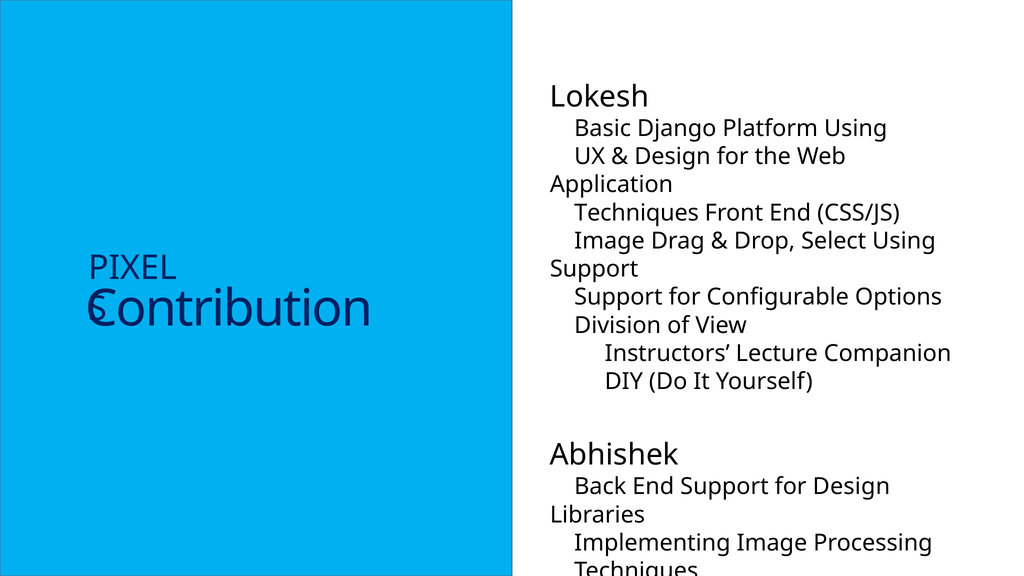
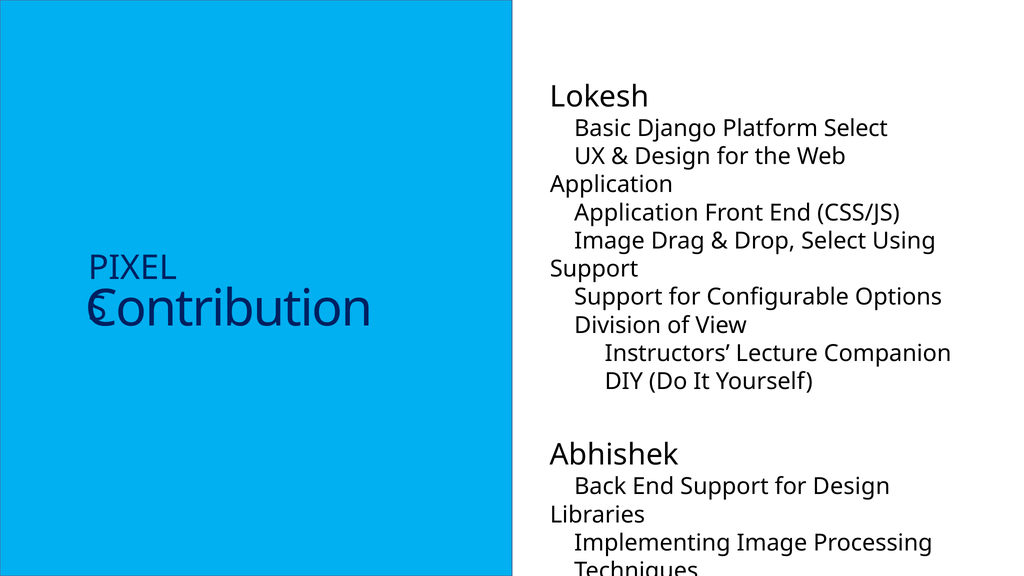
Platform Using: Using -> Select (856, 128)
Techniques: Techniques -> Application (636, 213)
